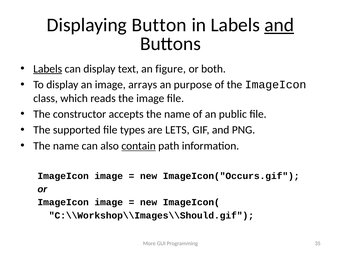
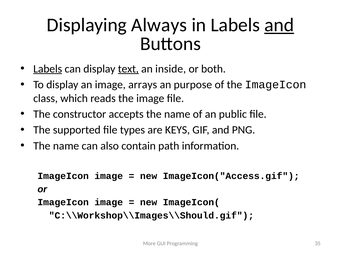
Button: Button -> Always (159, 25)
text underline: none -> present (128, 69)
figure: figure -> inside (171, 69)
LETS: LETS -> KEYS (177, 130)
contain underline: present -> none (139, 146)
ImageIcon("Occurs.gif: ImageIcon("Occurs.gif -> ImageIcon("Access.gif (231, 176)
